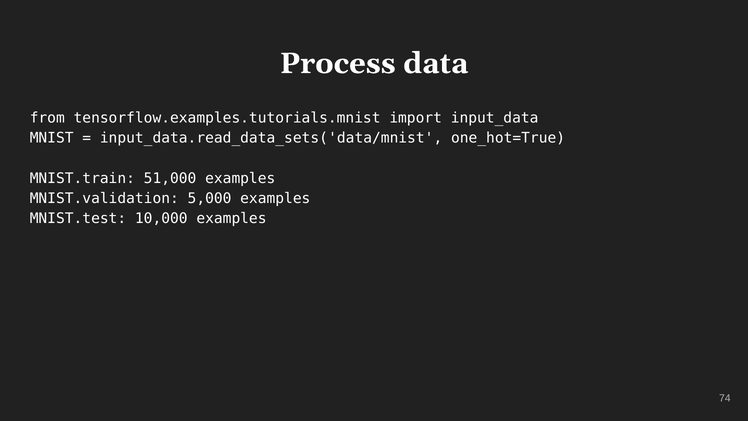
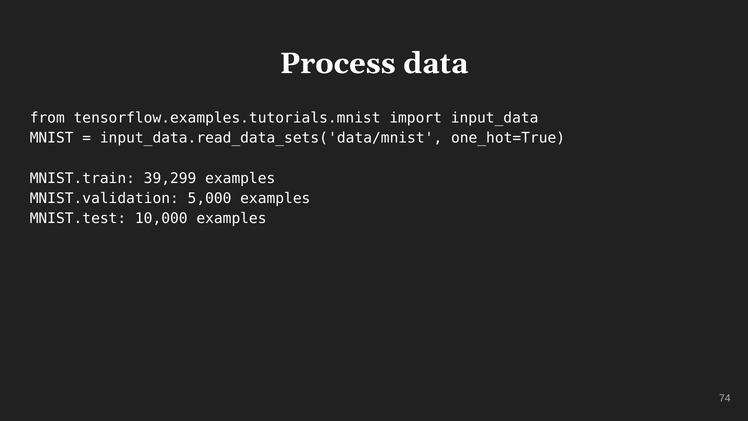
51,000: 51,000 -> 39,299 (170, 178)
